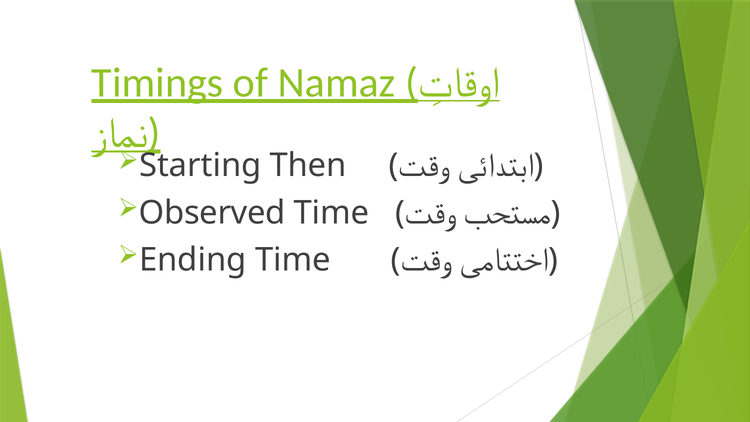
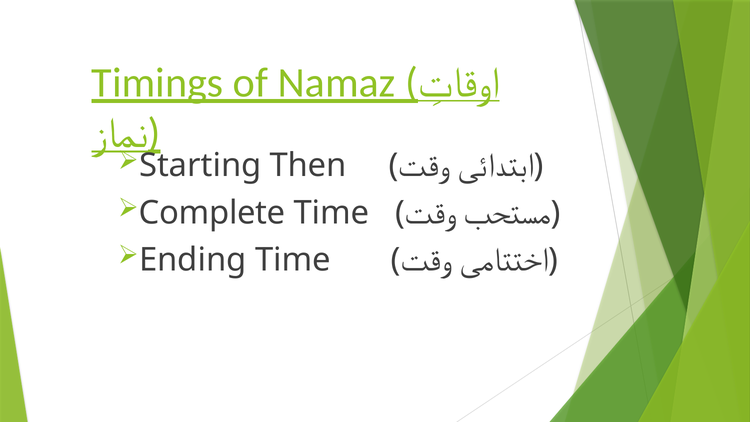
Observed: Observed -> Complete (212, 213)
